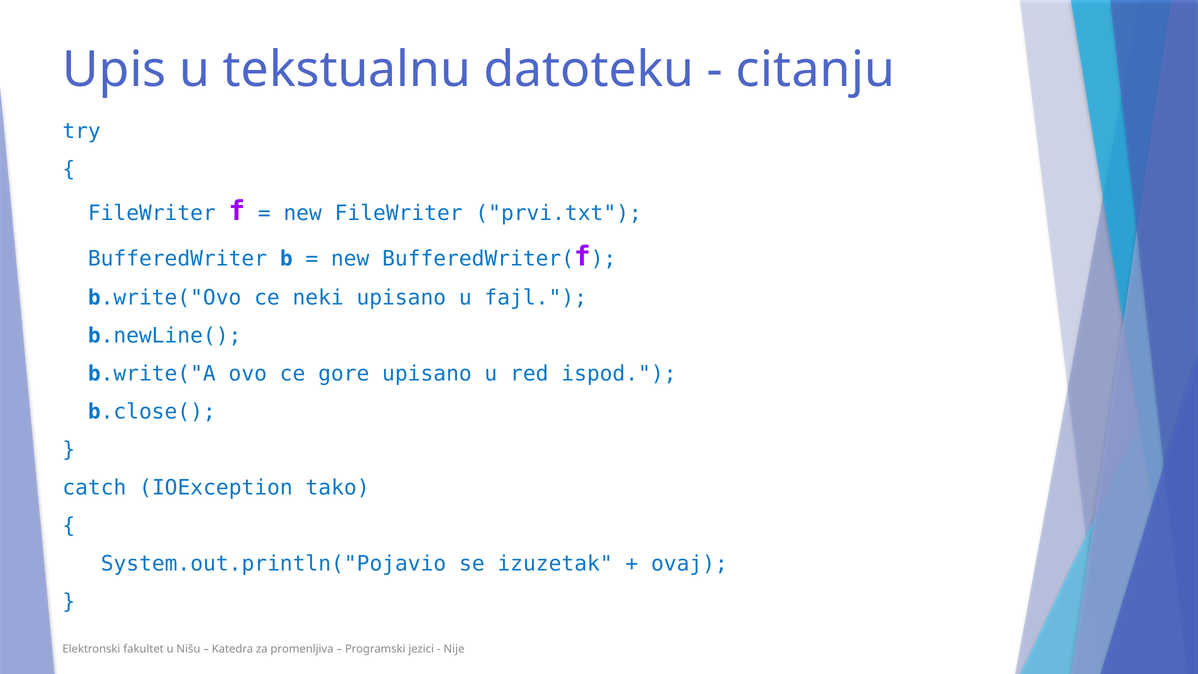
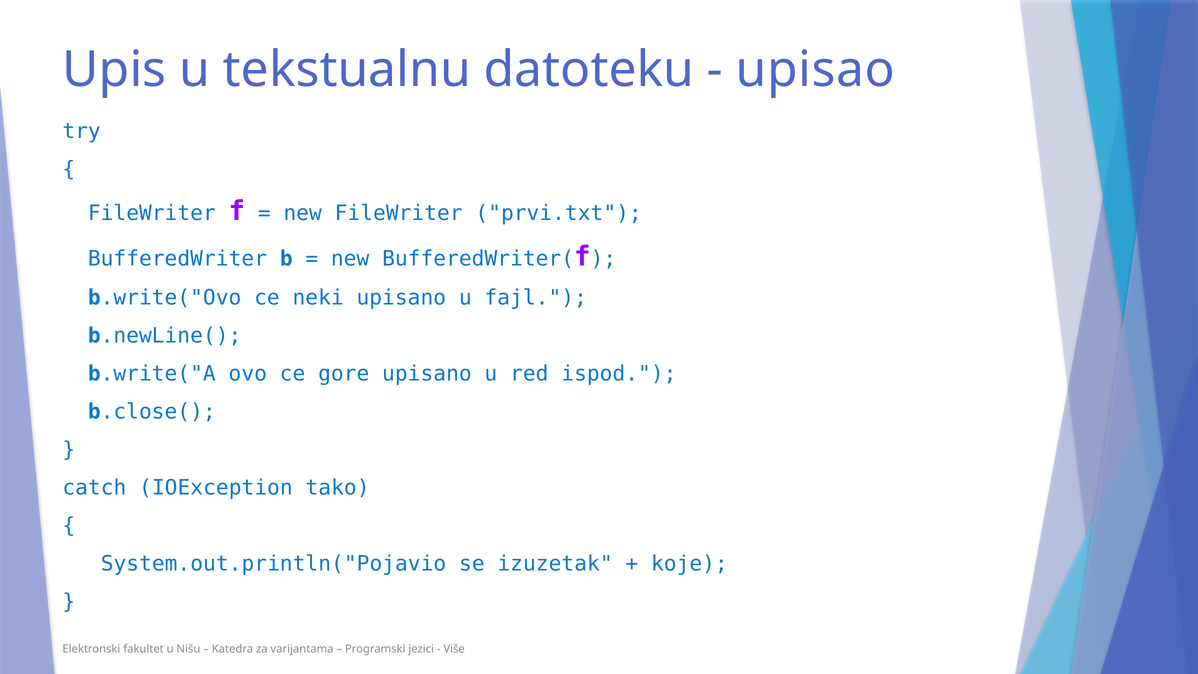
citanju: citanju -> upisao (815, 70)
ovaj: ovaj -> koje (689, 563)
promenljiva: promenljiva -> varijantama (302, 649)
Nije: Nije -> Više (454, 649)
